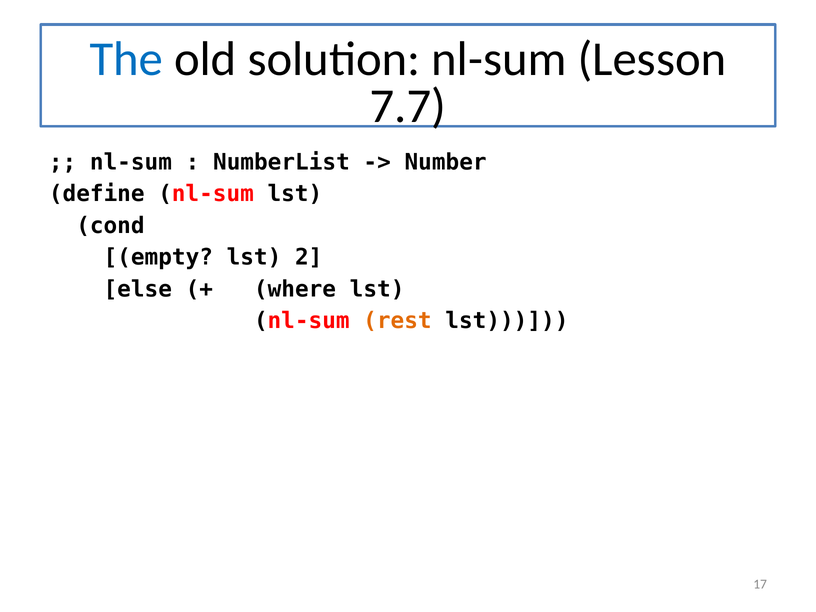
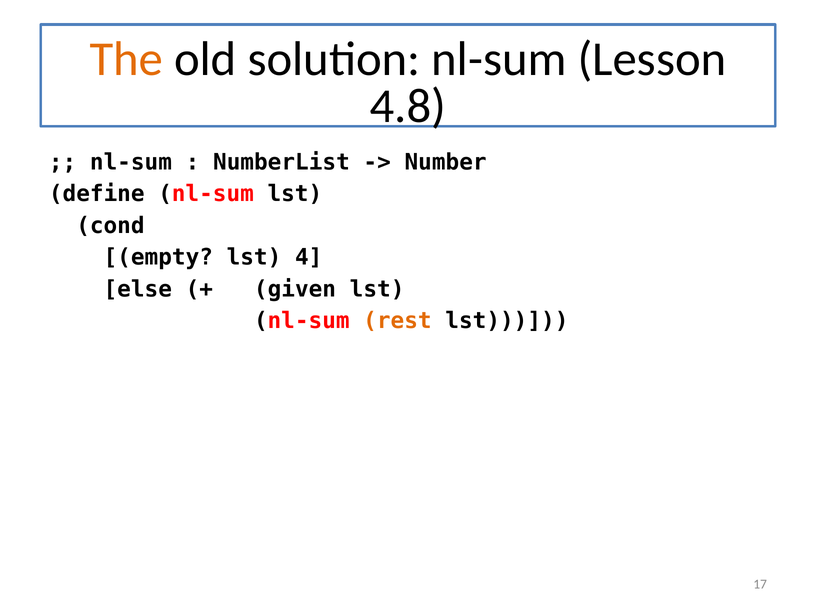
The colour: blue -> orange (126, 59)
7.7: 7.7 -> 4.8 (408, 106)
2: 2 -> 4 (309, 257)
where: where -> given (295, 289)
